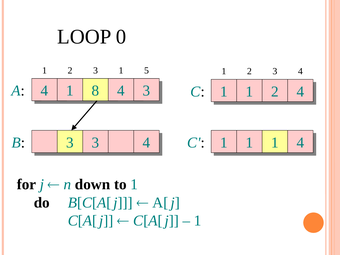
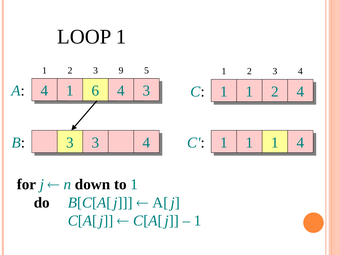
LOOP 0: 0 -> 1 (121, 37)
3 1: 1 -> 9 (121, 70)
8: 8 -> 6 (96, 91)
